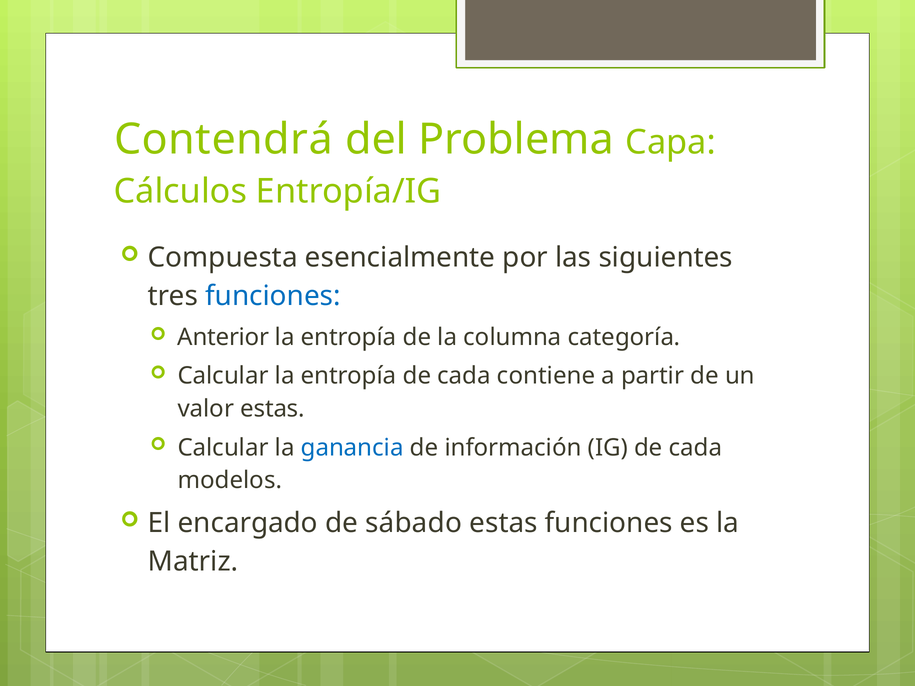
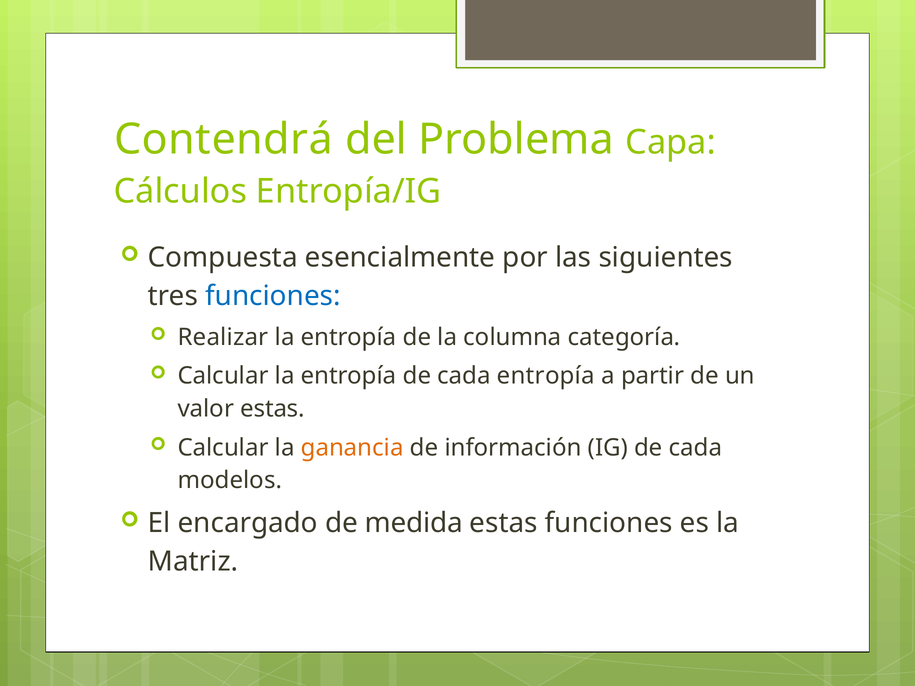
Anterior: Anterior -> Realizar (223, 337)
cada contiene: contiene -> entropía (546, 376)
ganancia colour: blue -> orange (352, 448)
sábado: sábado -> medida (414, 523)
